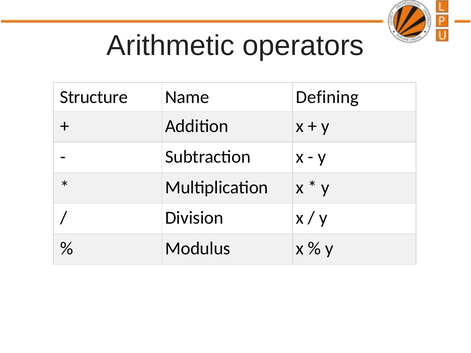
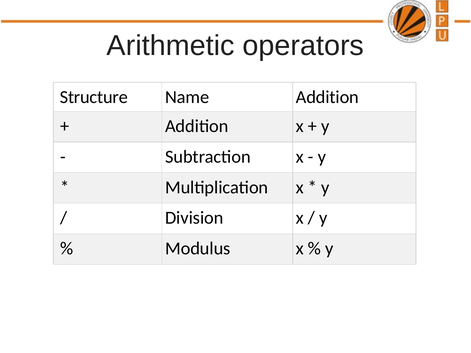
Name Defining: Defining -> Addition (327, 97)
